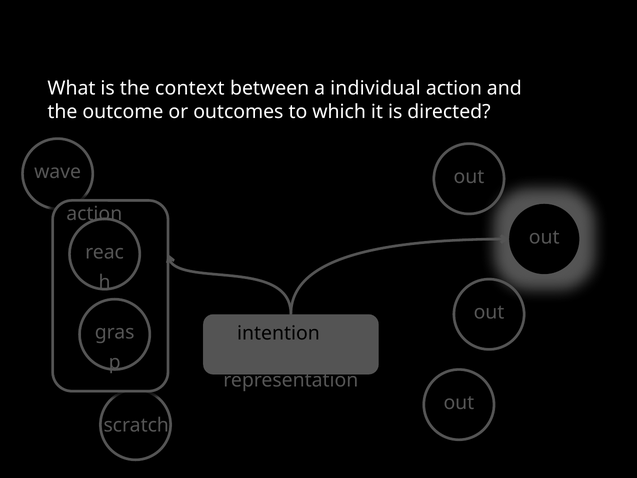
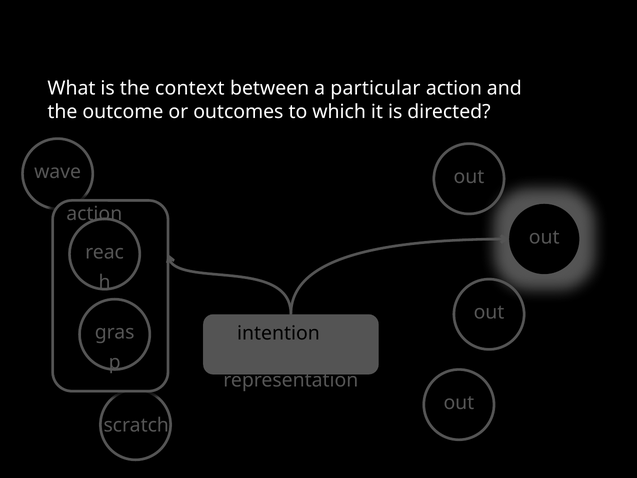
individual: individual -> particular (375, 88)
